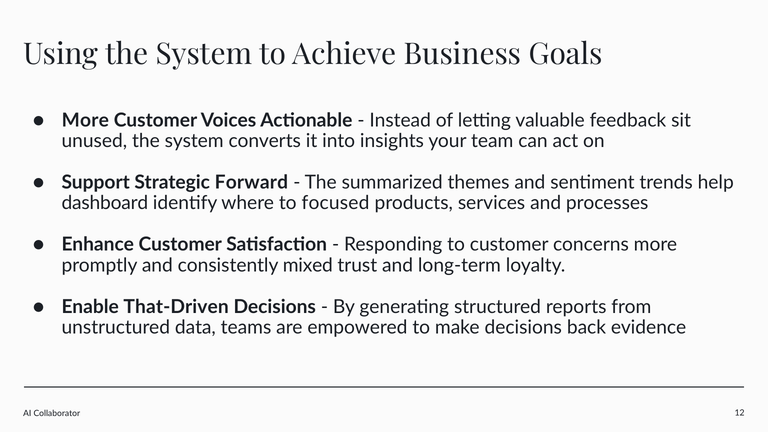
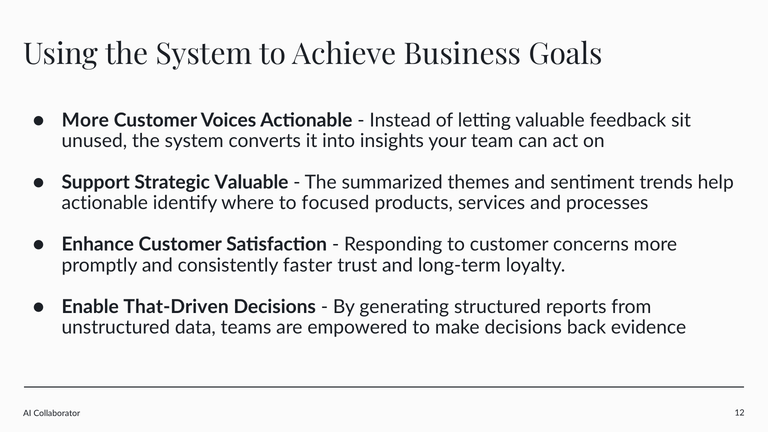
Strategic Forward: Forward -> Valuable (252, 182)
dashboard: dashboard -> actionable (105, 203)
mixed: mixed -> faster (308, 265)
